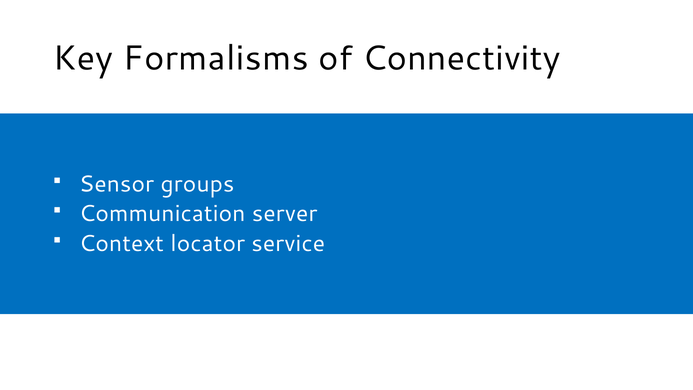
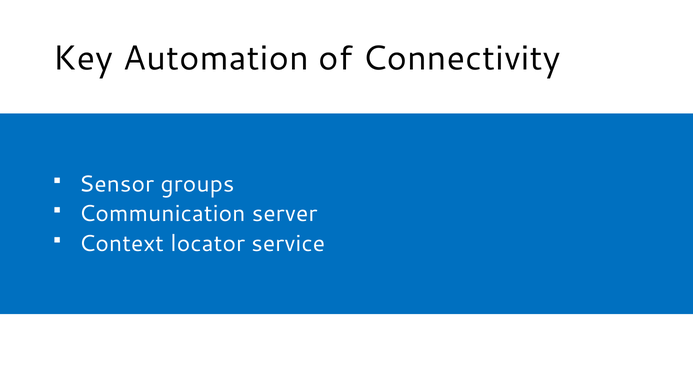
Formalisms: Formalisms -> Automation (216, 58)
